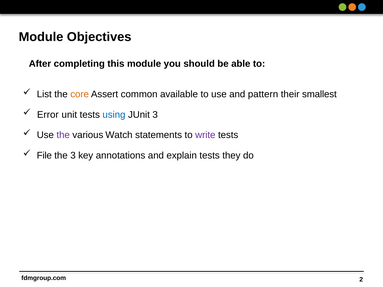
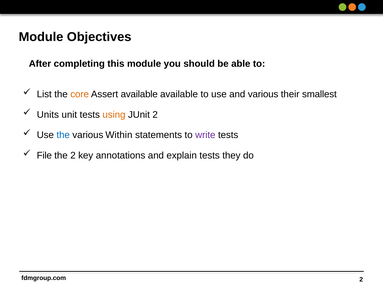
Assert common: common -> available (139, 94)
and pattern: pattern -> various (263, 94)
Error: Error -> Units (48, 115)
using colour: blue -> orange (114, 115)
JUnit 3: 3 -> 2 (155, 115)
the colour: purple -> blue (63, 135)
Watch: Watch -> Within (119, 135)
the 3: 3 -> 2 (73, 156)
